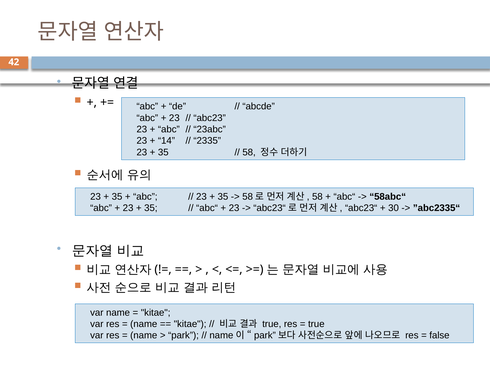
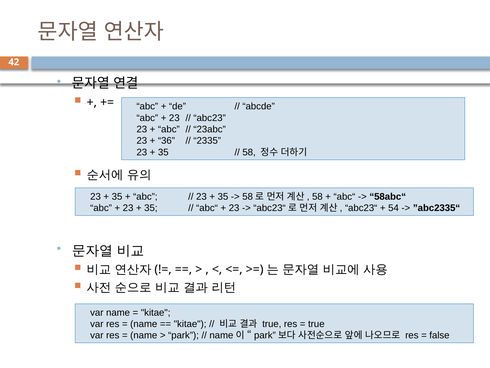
14: 14 -> 36 (166, 141)
30: 30 -> 54 (394, 208)
